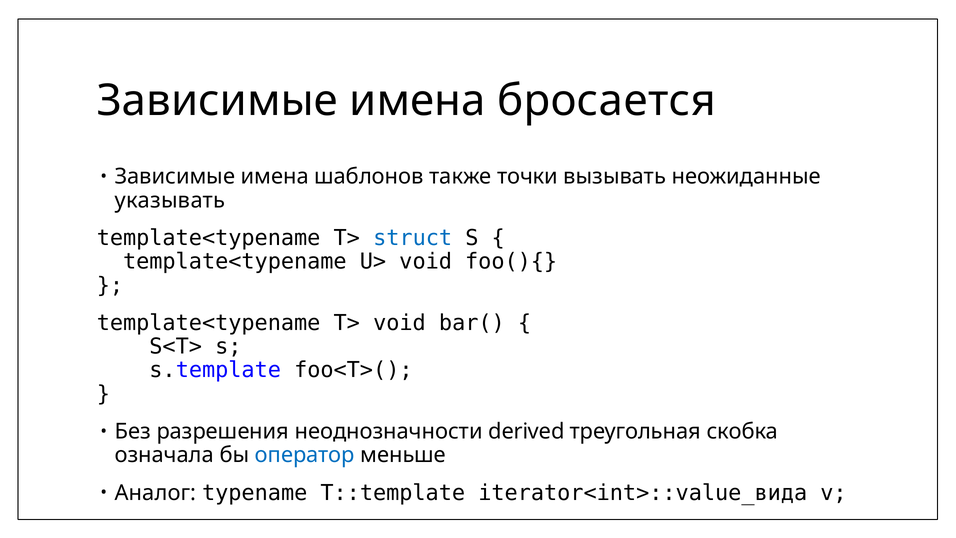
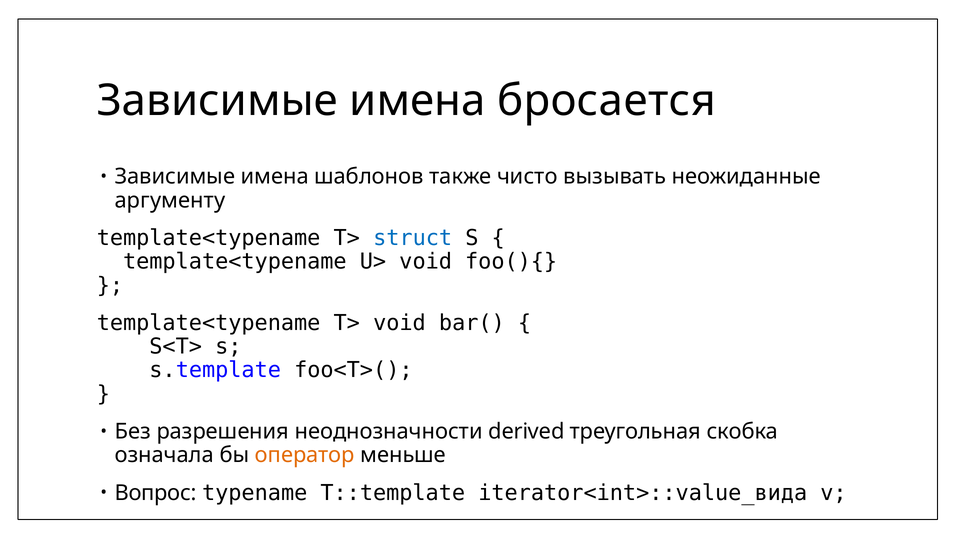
точки: точки -> чисто (527, 177)
указывать: указывать -> аргументу (170, 200)
оператор colour: blue -> orange (305, 455)
Аналог: Аналог -> Вопрос (156, 493)
